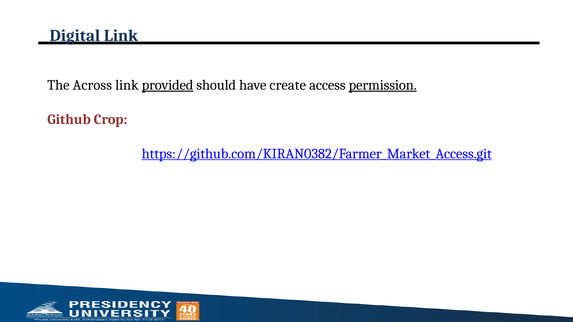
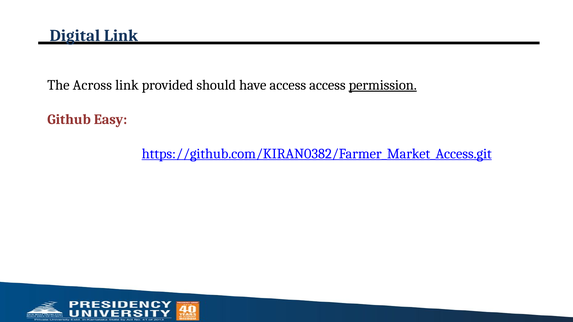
provided underline: present -> none (168, 85)
have create: create -> access (288, 85)
Crop: Crop -> Easy (111, 119)
